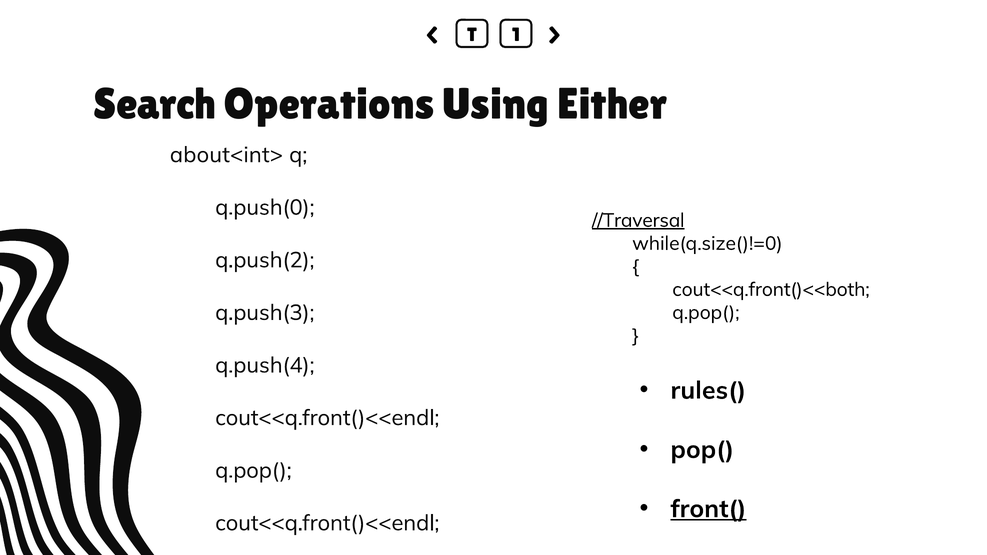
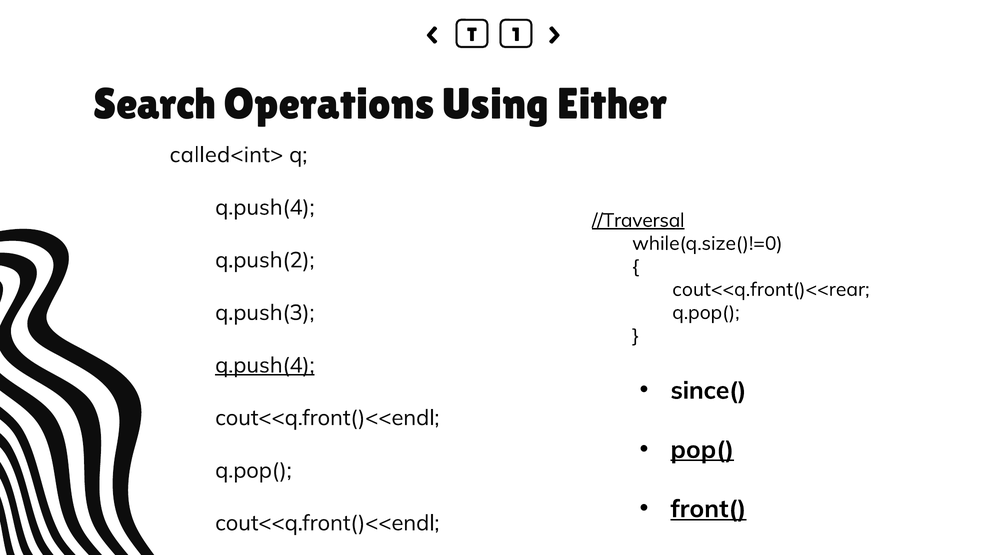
about<int>: about<int> -> called<int> (226, 155)
q.push(0: q.push(0 -> q.push(4 (265, 208)
cout<<q.front()<<both: cout<<q.front()<<both -> cout<<q.front()<<rear (771, 290)
q.push(4 underline: none -> present (265, 365)
rules(: rules( -> since( (708, 391)
pop( underline: none -> present (702, 450)
